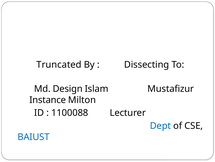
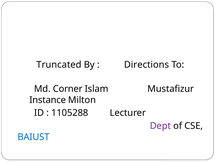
Dissecting: Dissecting -> Directions (147, 64)
Design: Design -> Corner (68, 88)
1100088: 1100088 -> 1105288 (70, 112)
Dept colour: blue -> purple (160, 125)
